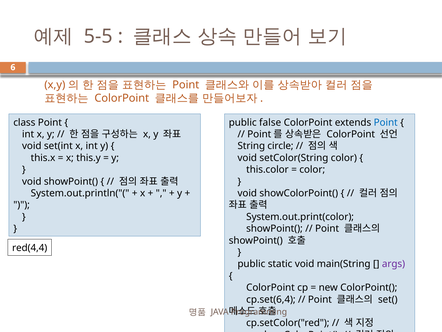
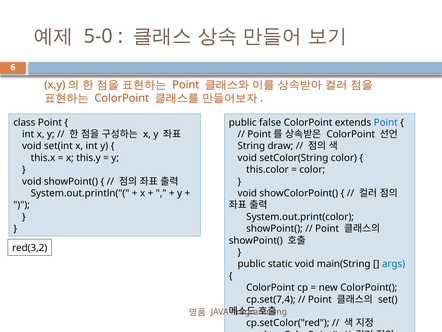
5-5: 5-5 -> 5-0 (98, 36)
circle: circle -> draw (280, 146)
red(4,4: red(4,4 -> red(3,2 (30, 248)
args colour: purple -> blue (394, 264)
cp.set(6,4: cp.set(6,4 -> cp.set(7,4 (271, 299)
